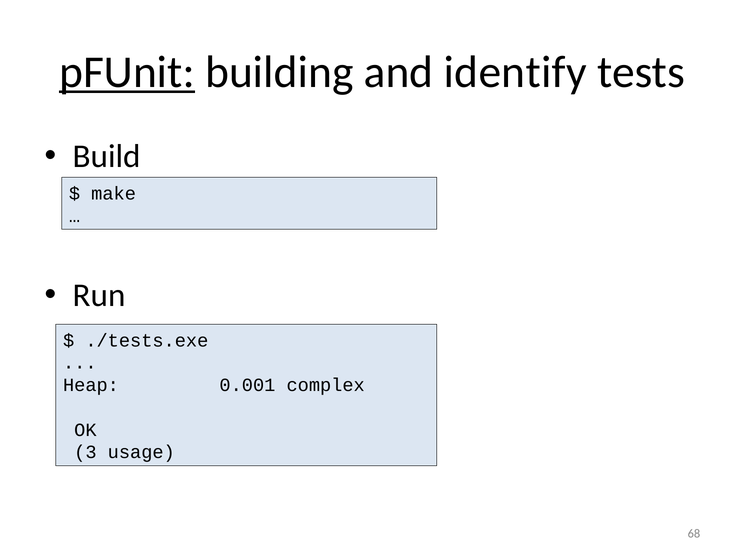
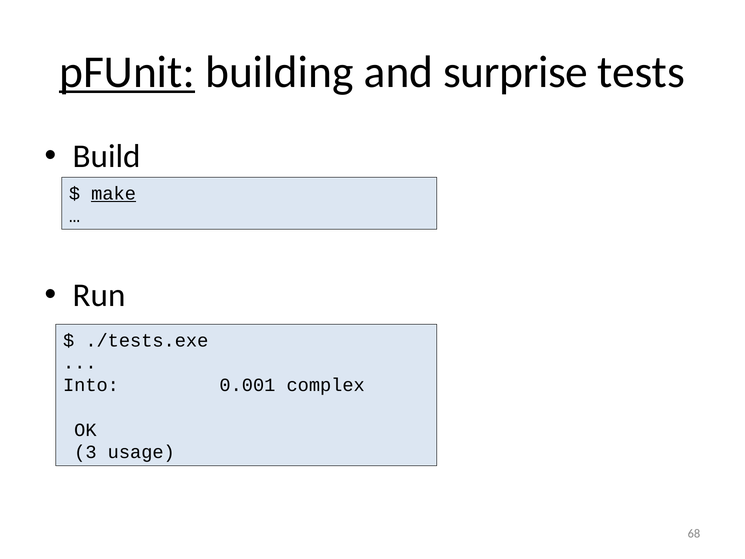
identify: identify -> surprise (516, 72)
make underline: none -> present (114, 194)
Heap: Heap -> Into (91, 385)
